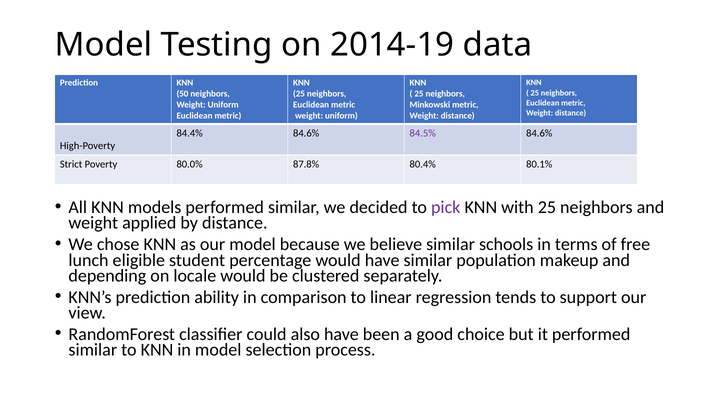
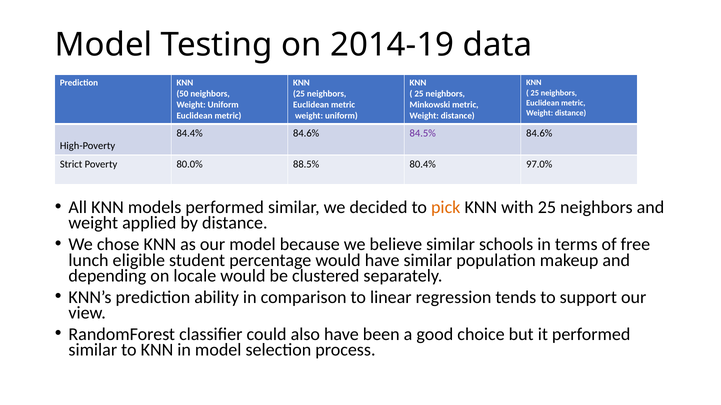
87.8%: 87.8% -> 88.5% (306, 164)
80.1%: 80.1% -> 97.0% (539, 164)
pick colour: purple -> orange (446, 208)
